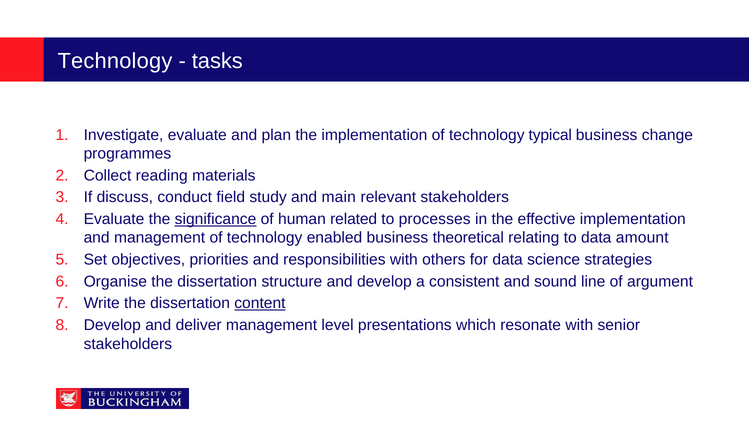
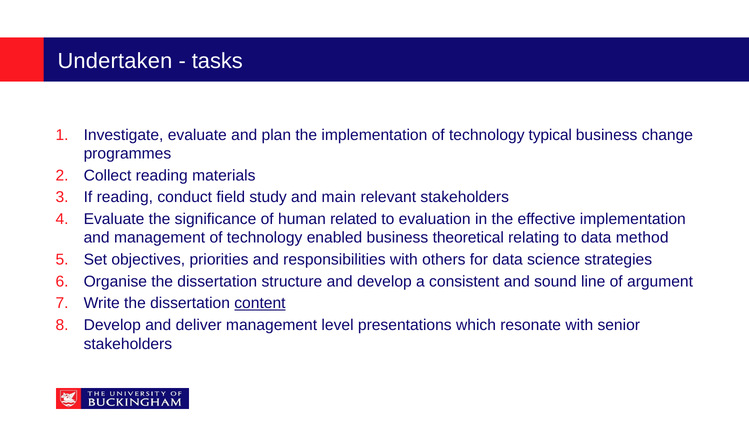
Technology: Technology -> Undertaken (115, 61)
If discuss: discuss -> reading (125, 197)
significance underline: present -> none (216, 219)
processes: processes -> evaluation (435, 219)
amount: amount -> method (642, 238)
